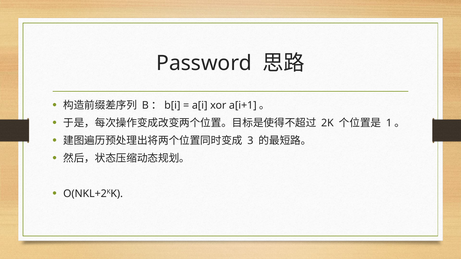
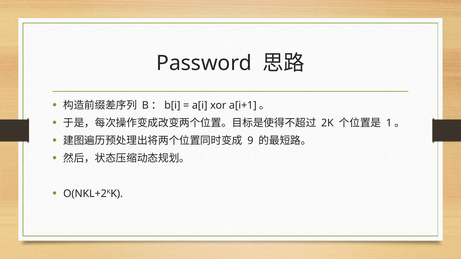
3: 3 -> 9 (250, 141)
